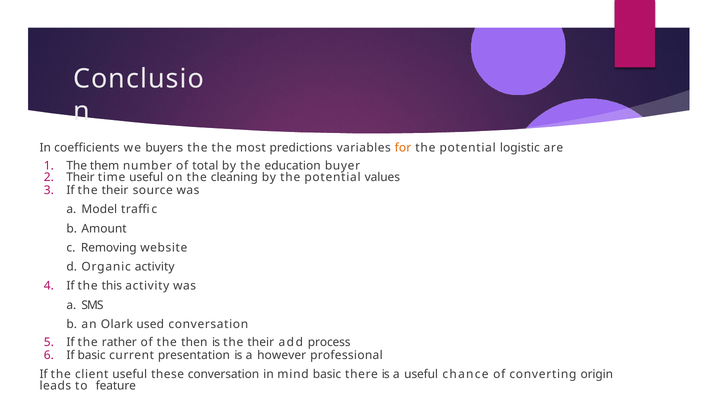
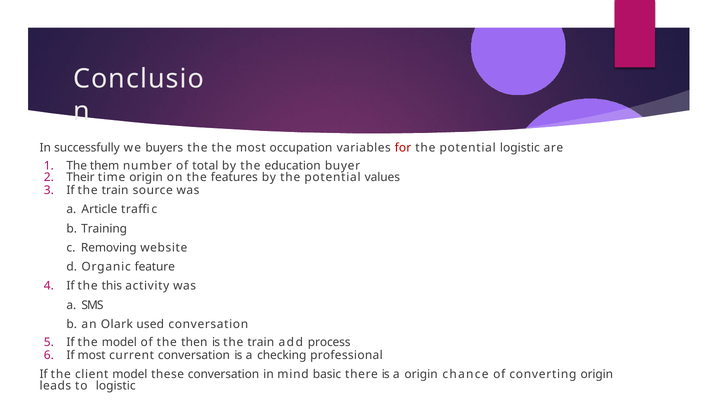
coefficients: coefficients -> successfully (87, 148)
predictions: predictions -> occupation (301, 148)
for colour: orange -> red (403, 148)
time useful: useful -> origin (146, 177)
cleaning: cleaning -> features (234, 177)
If the their: their -> train (115, 190)
Model: Model -> Article (99, 209)
Amount: Amount -> Training (104, 229)
Organic activity: activity -> feature (155, 267)
the rather: rather -> model (119, 342)
is the their: their -> train (261, 342)
If basic: basic -> most (92, 355)
current presentation: presentation -> conversation (194, 355)
however: however -> checking (282, 355)
client useful: useful -> model (130, 374)
a useful: useful -> origin (421, 374)
to feature: feature -> logistic (116, 386)
